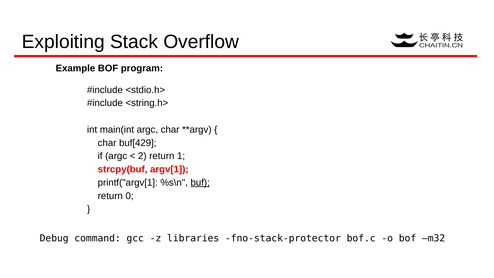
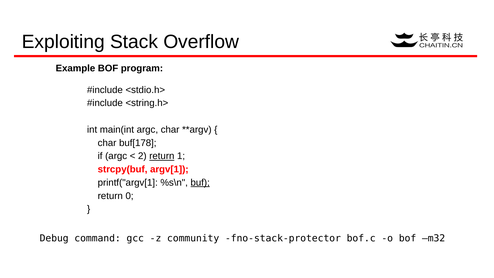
buf[429: buf[429 -> buf[178 (138, 143)
return underline: none -> present (162, 156)
libraries: libraries -> community (193, 238)
